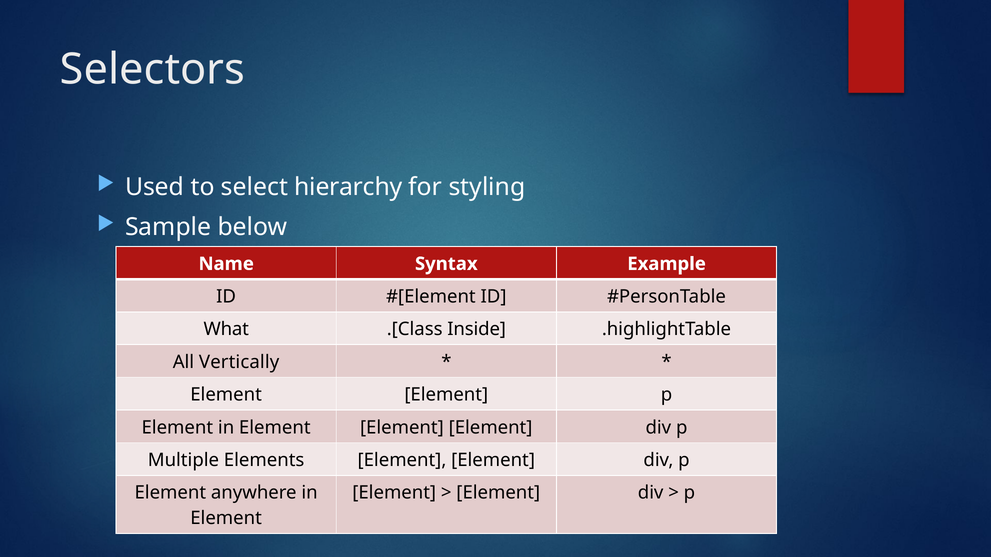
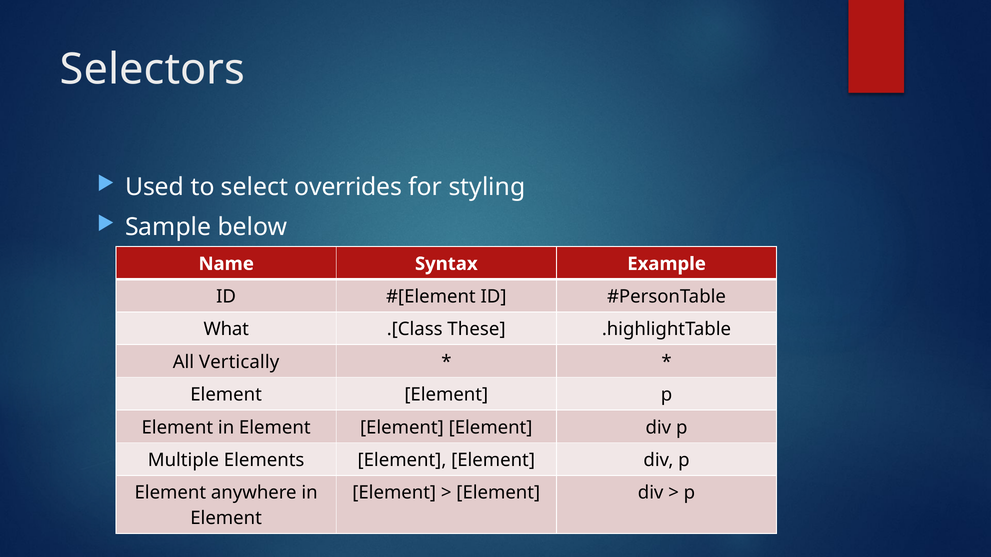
hierarchy: hierarchy -> overrides (348, 187)
Inside: Inside -> These (477, 329)
